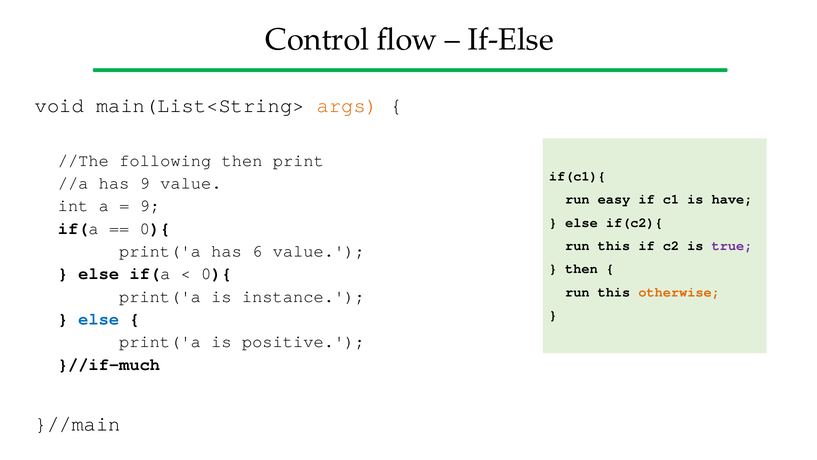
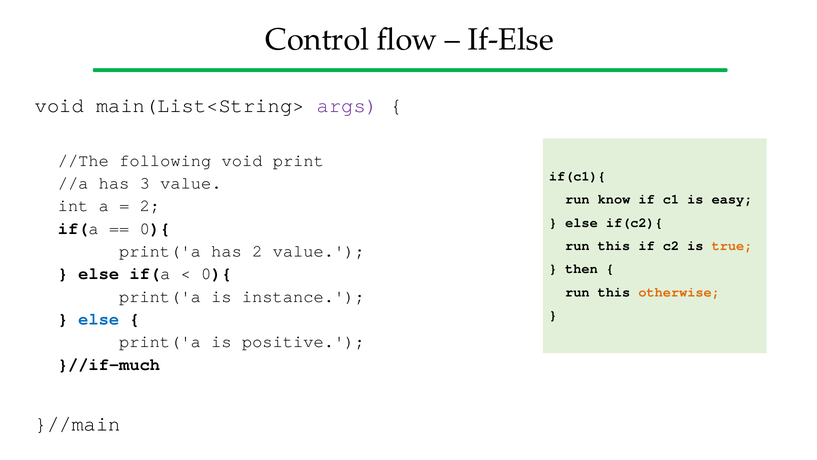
args colour: orange -> purple (347, 105)
following then: then -> void (242, 160)
has 9: 9 -> 3 (145, 183)
easy: easy -> know (614, 199)
have: have -> easy (732, 199)
9: 9 -> 2 (150, 206)
true colour: purple -> orange (732, 246)
has 6: 6 -> 2 (257, 251)
